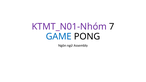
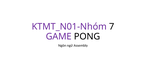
GAME colour: blue -> purple (59, 36)
